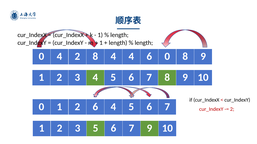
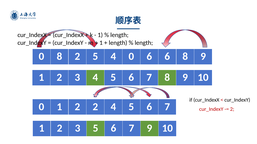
0 4: 4 -> 8 (59, 57)
2 8: 8 -> 5 (95, 57)
4 4: 4 -> 0 (131, 57)
6 0: 0 -> 6 (167, 57)
2 6: 6 -> 2 (95, 107)
